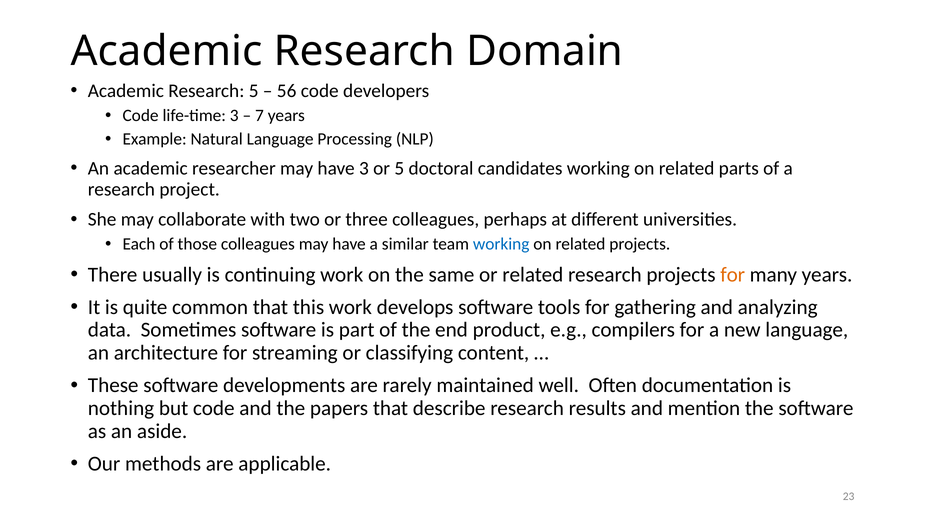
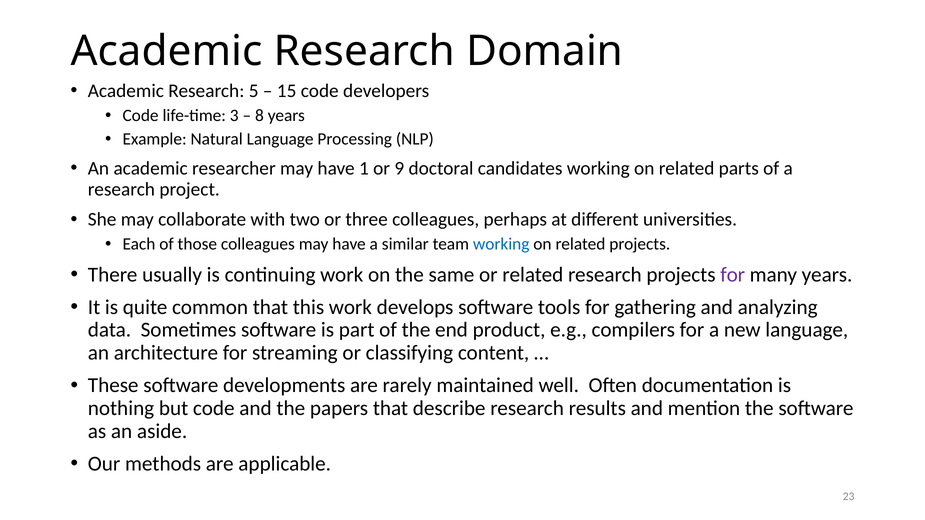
56: 56 -> 15 (287, 91)
7: 7 -> 8 (259, 116)
have 3: 3 -> 1 (364, 168)
or 5: 5 -> 9 (399, 168)
for colour: orange -> purple (733, 275)
